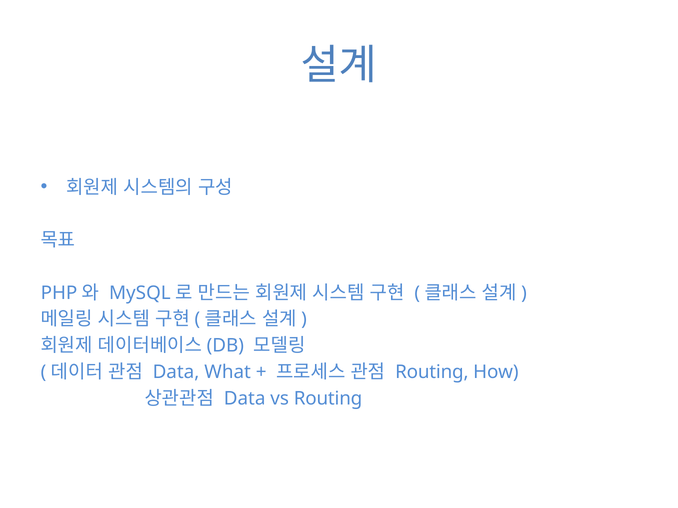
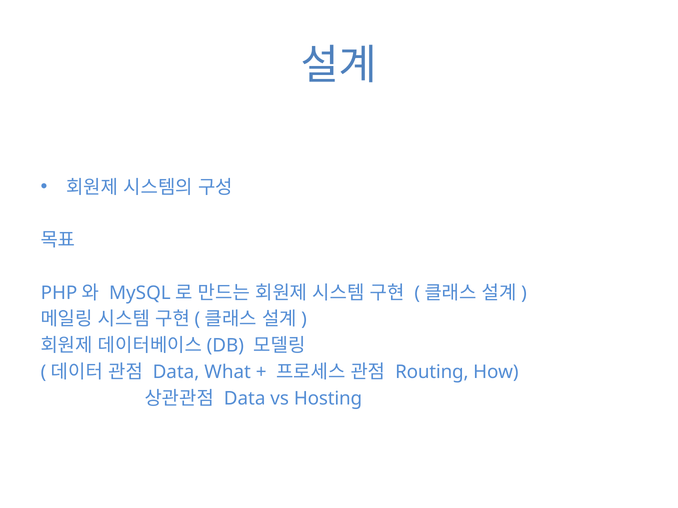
vs Routing: Routing -> Hosting (328, 399)
